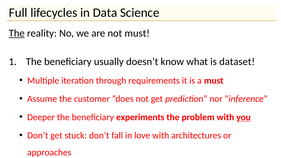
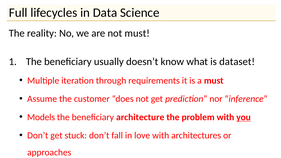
The underline: present -> none (17, 33)
Deeper: Deeper -> Models (41, 117)
experiments: experiments -> architecture (140, 117)
